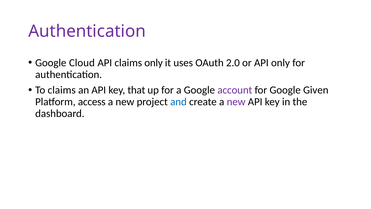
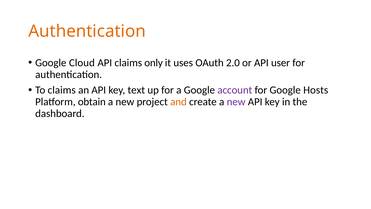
Authentication colour: purple -> orange (87, 31)
API only: only -> user (281, 63)
that: that -> text (136, 90)
Given: Given -> Hosts (316, 90)
access: access -> obtain (92, 102)
and colour: blue -> orange (178, 102)
